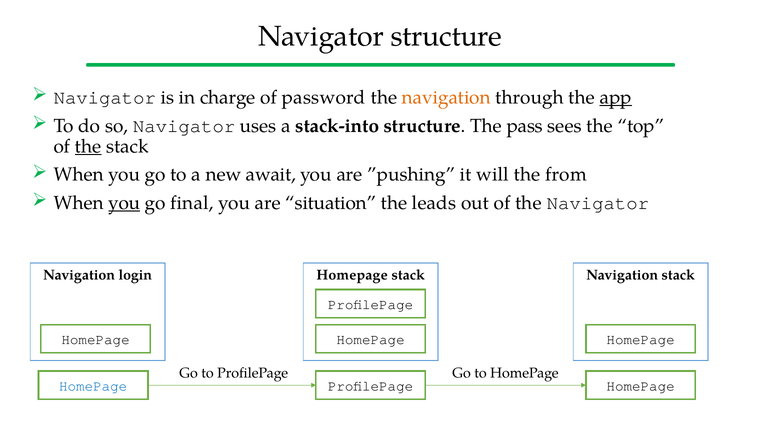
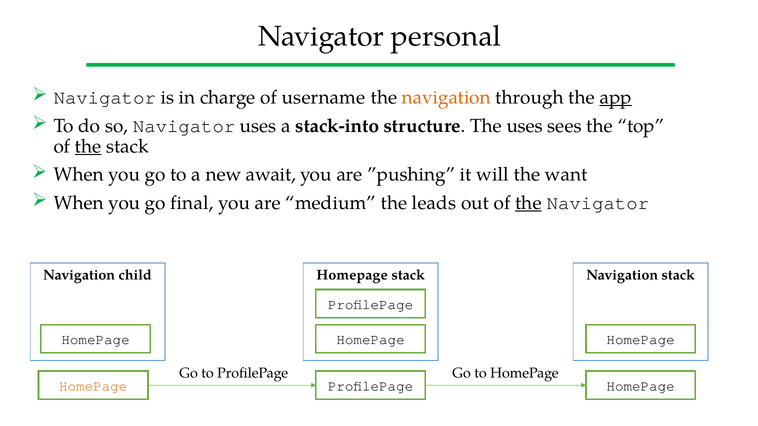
Navigator structure: structure -> personal (446, 37)
password: password -> username (324, 98)
The pass: pass -> uses (525, 126)
from: from -> want (566, 175)
you underline: present -> none (124, 203)
situation: situation -> medium (331, 203)
the underline: none -> present (528, 203)
login: login -> child (135, 276)
HomePage colour: blue -> orange (93, 386)
